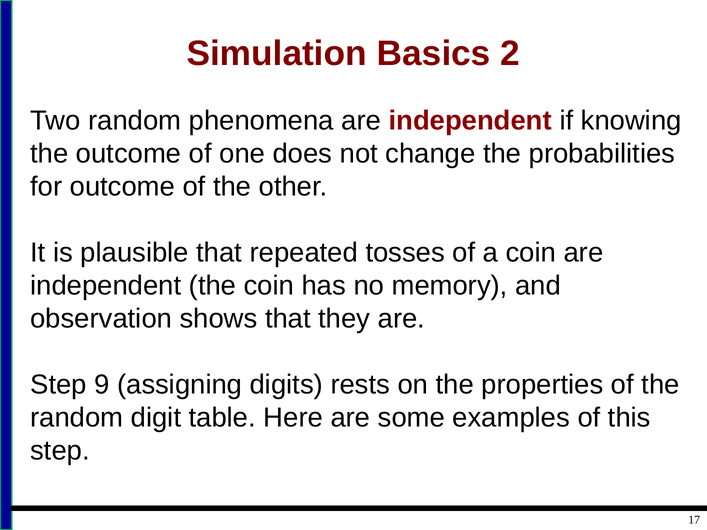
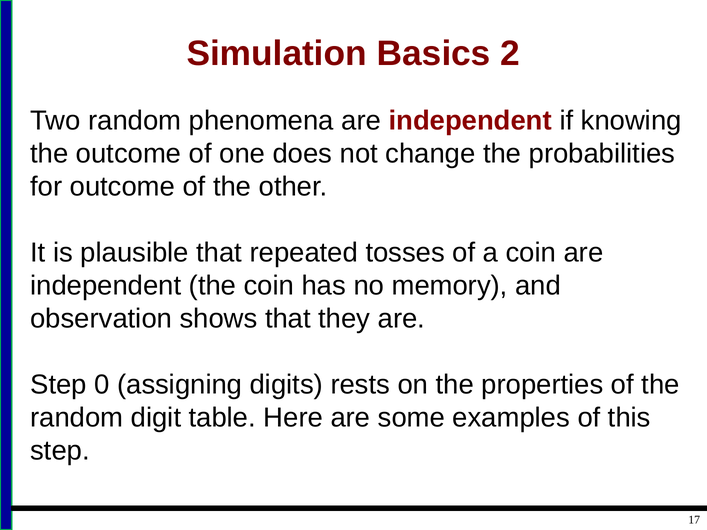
9: 9 -> 0 (102, 385)
